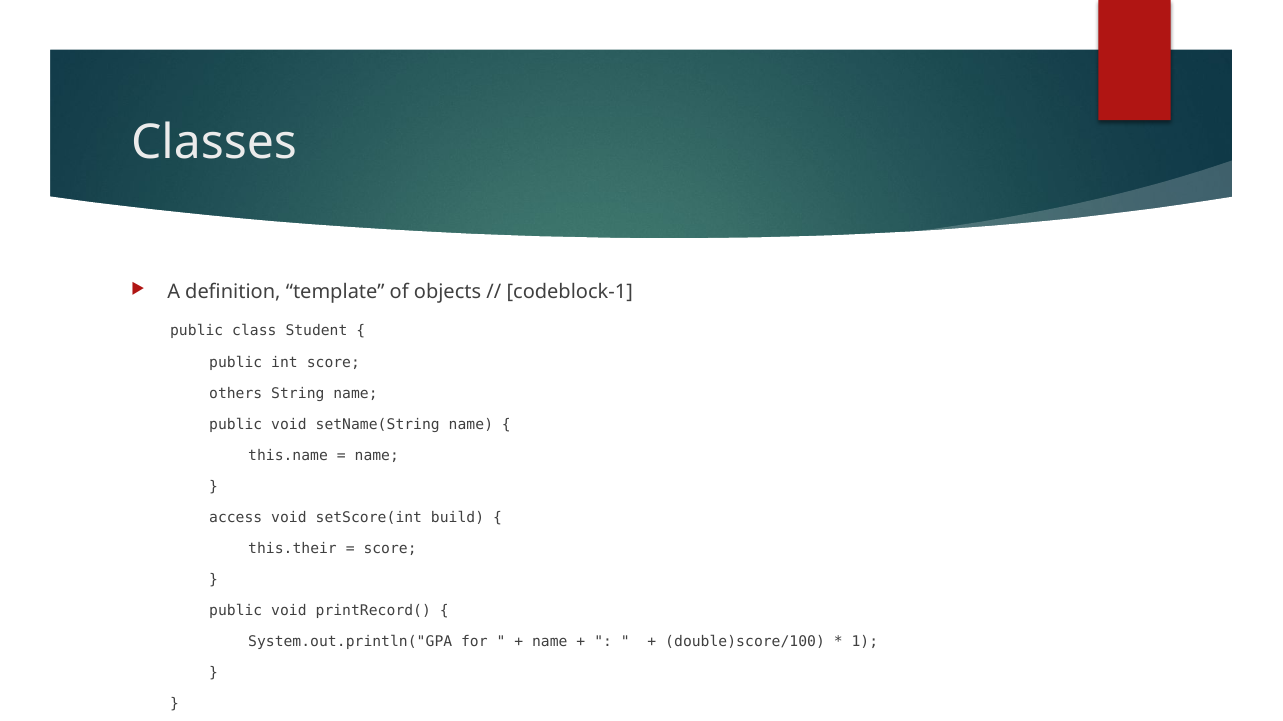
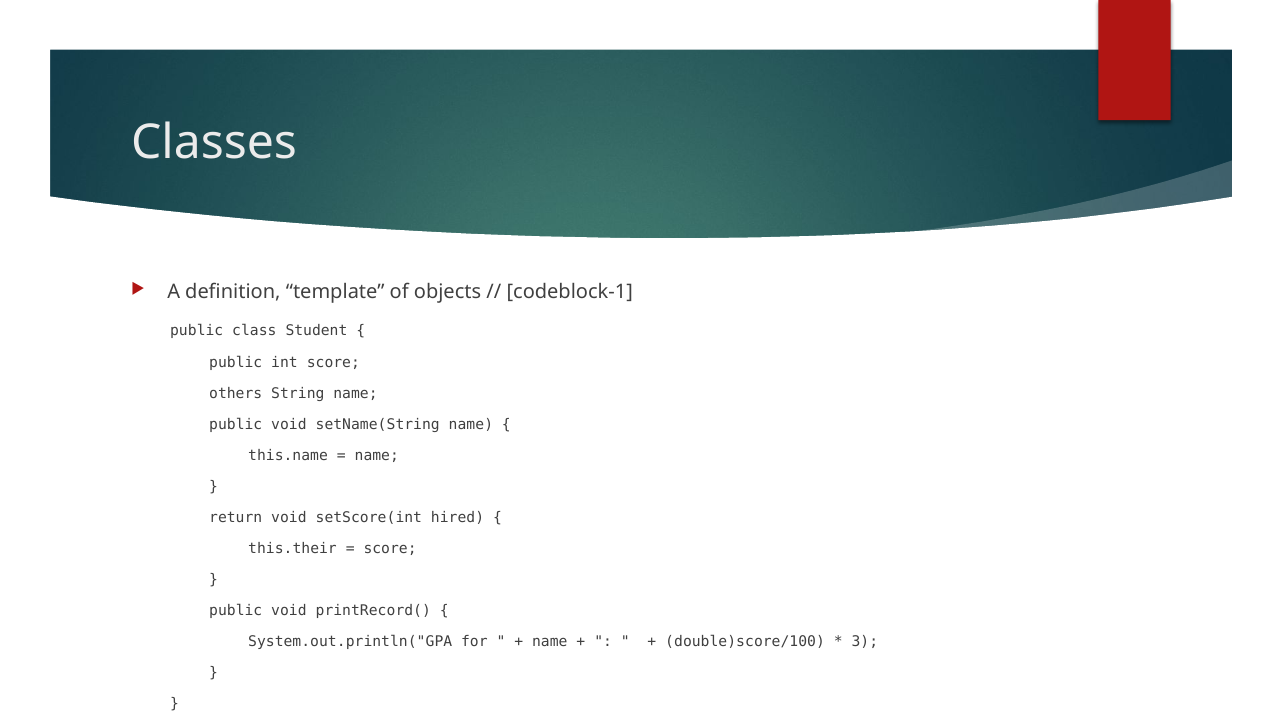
access: access -> return (236, 519)
build: build -> hired (458, 519)
1: 1 -> 3 (865, 643)
